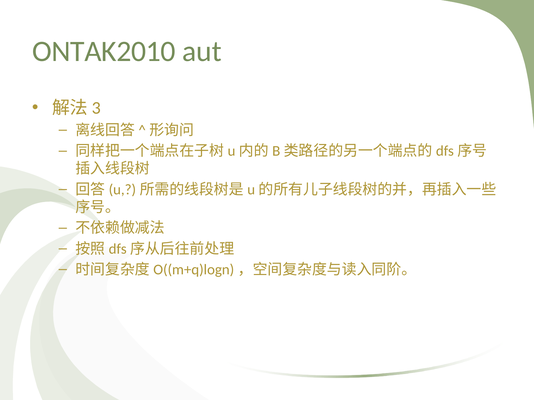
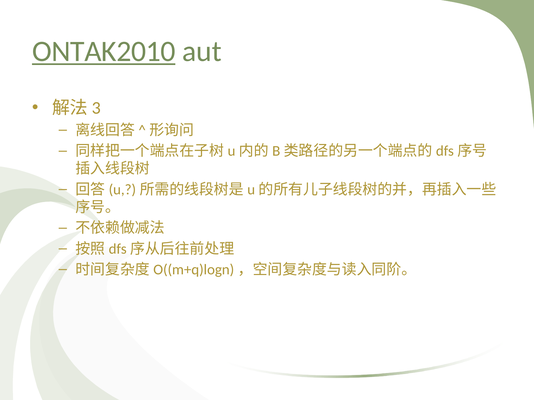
ONTAK2010 underline: none -> present (104, 51)
